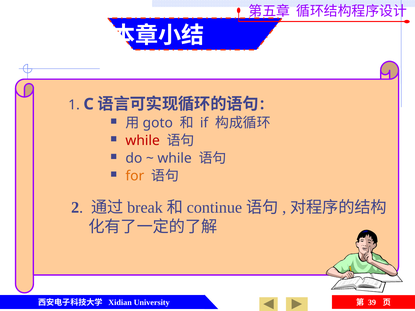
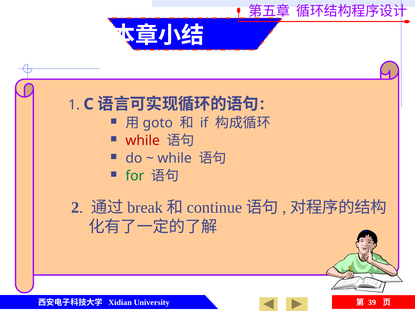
for colour: orange -> green (135, 176)
